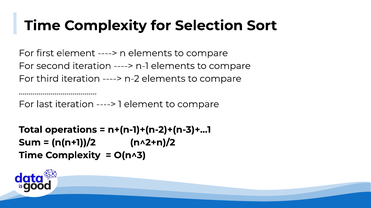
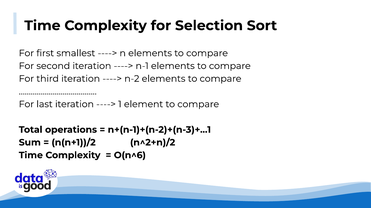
first element: element -> smallest (76, 53)
O(n^3: O(n^3 -> O(n^6 (130, 156)
